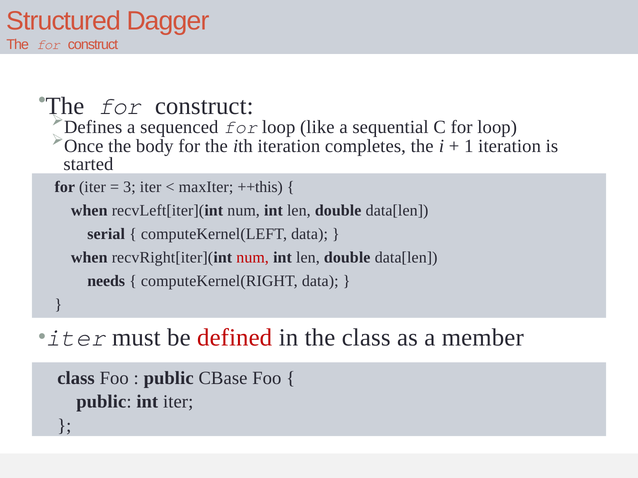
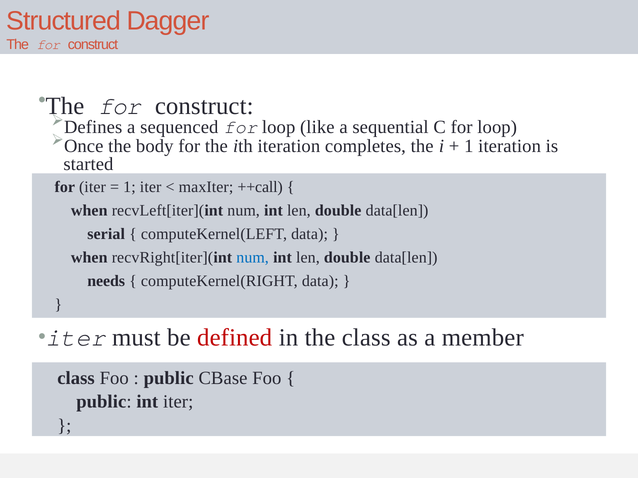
3: 3 -> 1 (129, 187)
++this: ++this -> ++call (260, 187)
num colour: red -> blue (253, 258)
